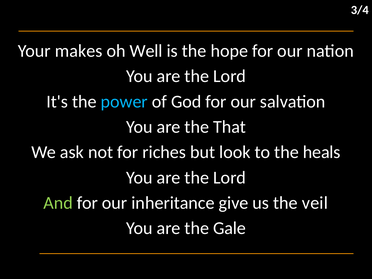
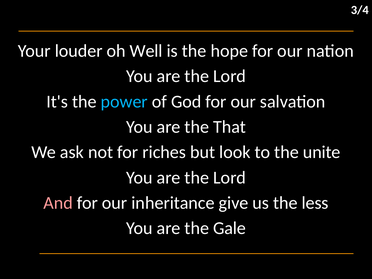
makes: makes -> louder (79, 51)
heals: heals -> unite (322, 152)
And colour: light green -> pink (58, 203)
veil: veil -> less (315, 203)
